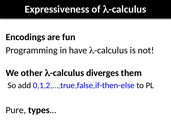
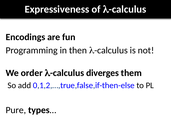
have: have -> then (78, 50)
other: other -> order (32, 73)
